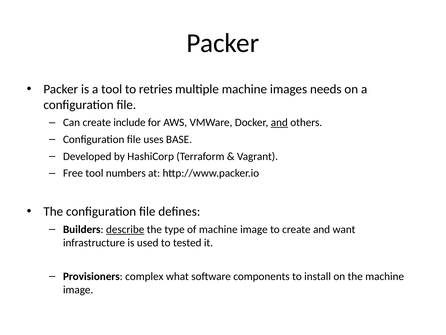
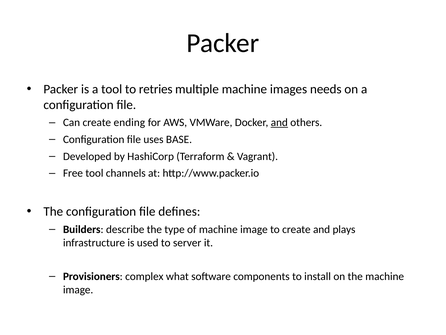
include: include -> ending (129, 122)
numbers: numbers -> channels (126, 173)
describe underline: present -> none (125, 229)
want: want -> plays (344, 229)
tested: tested -> server (187, 242)
